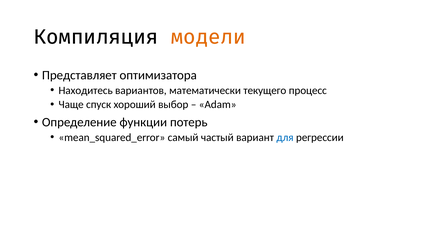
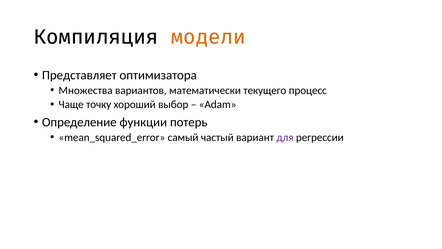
Находитесь: Находитесь -> Множества (86, 90)
спуск: спуск -> точку (99, 104)
для colour: blue -> purple (285, 137)
